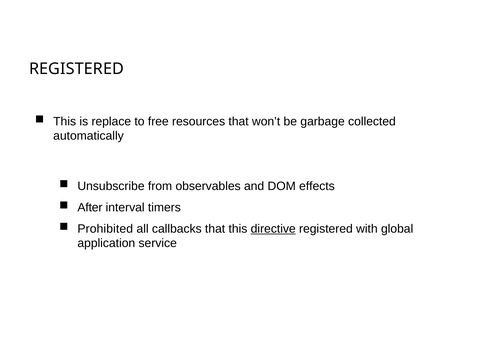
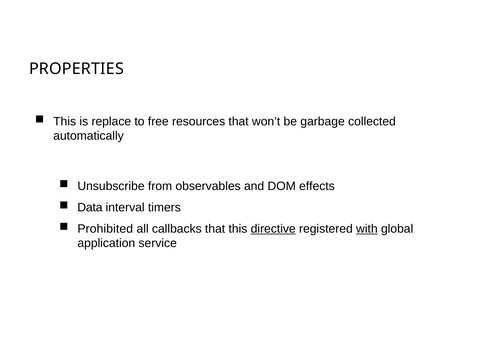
REGISTERED: REGISTERED -> PROPERTIES (76, 69)
After: After -> Data (90, 207)
with underline: none -> present (367, 229)
